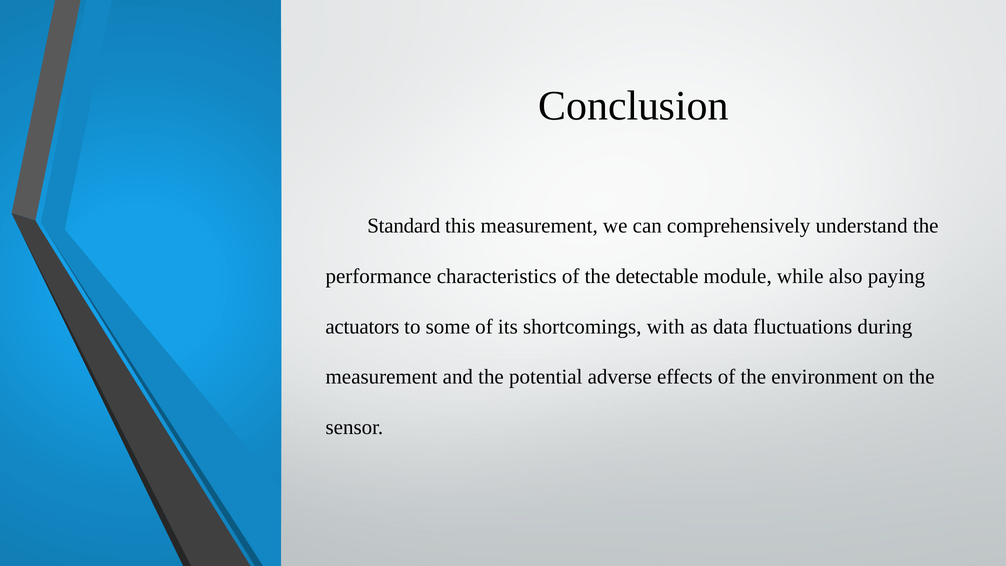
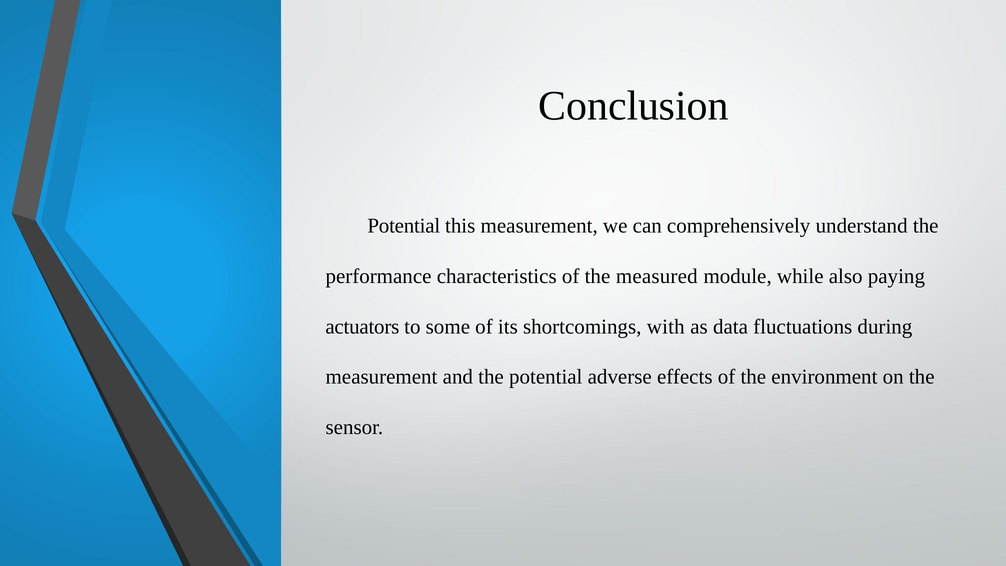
Standard: Standard -> Potential (404, 226)
detectable: detectable -> measured (657, 276)
